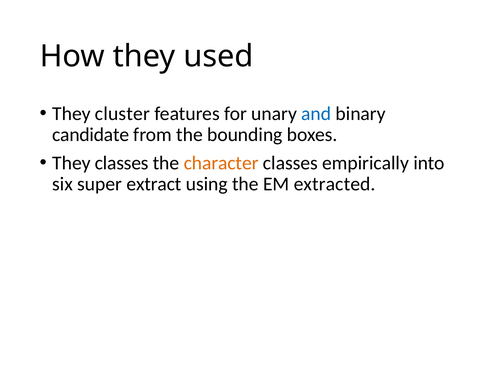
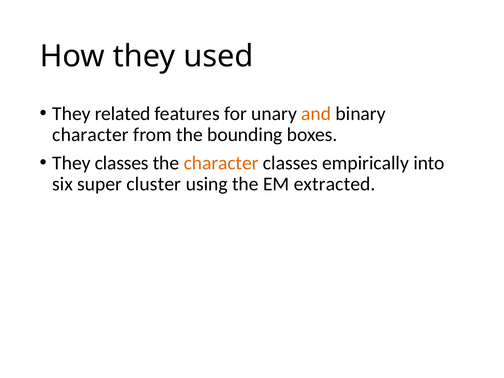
cluster: cluster -> related (123, 114)
and colour: blue -> orange (316, 114)
candidate: candidate -> character (91, 135)
extract: extract -> cluster (154, 184)
